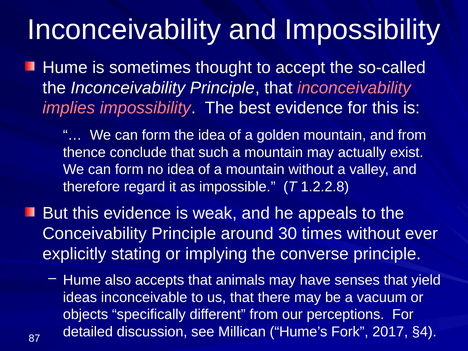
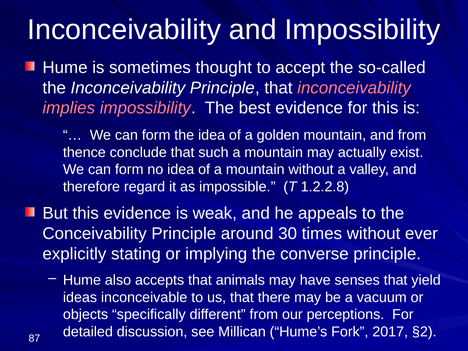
§4: §4 -> §2 (424, 332)
